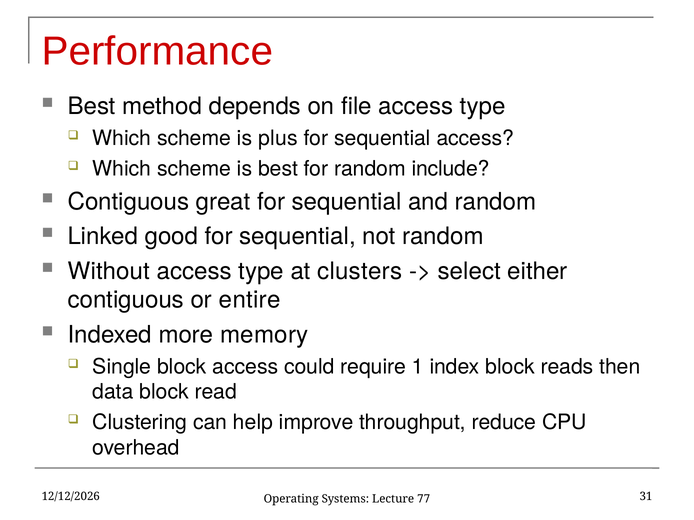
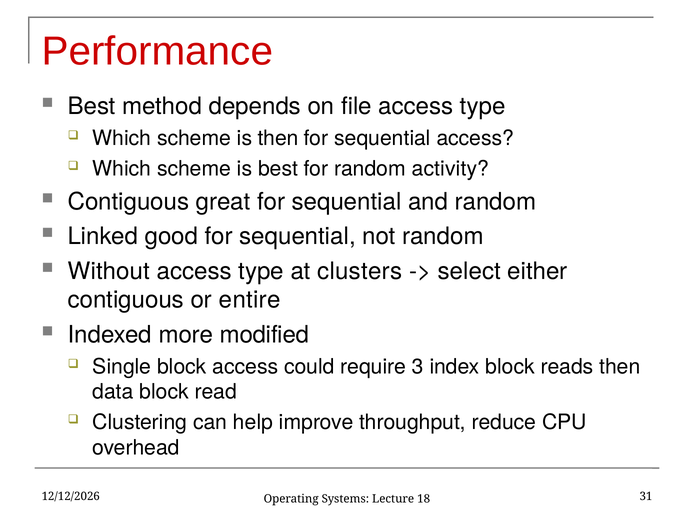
is plus: plus -> then (278, 138)
include: include -> activity (450, 169)
memory: memory -> modified (264, 335)
1: 1 -> 3 (418, 367)
77: 77 -> 18 (424, 499)
